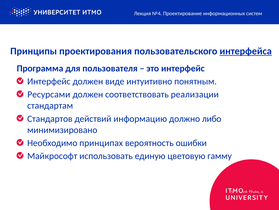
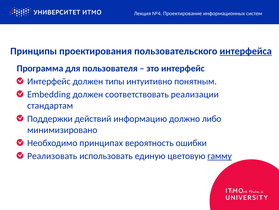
виде: виде -> типы (115, 81)
Ресурсами: Ресурсами -> Embedding (49, 94)
Стандартов: Стандартов -> Поддержки (50, 118)
Майкрософт: Майкрософт -> Реализовать (52, 155)
гамму underline: none -> present (220, 155)
